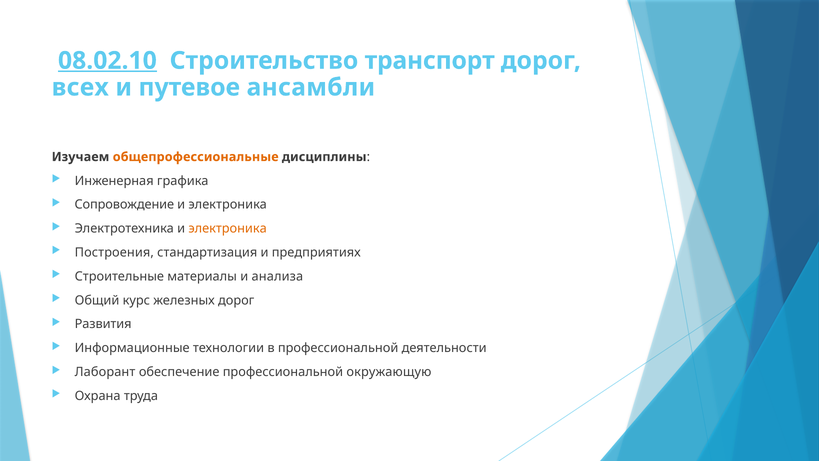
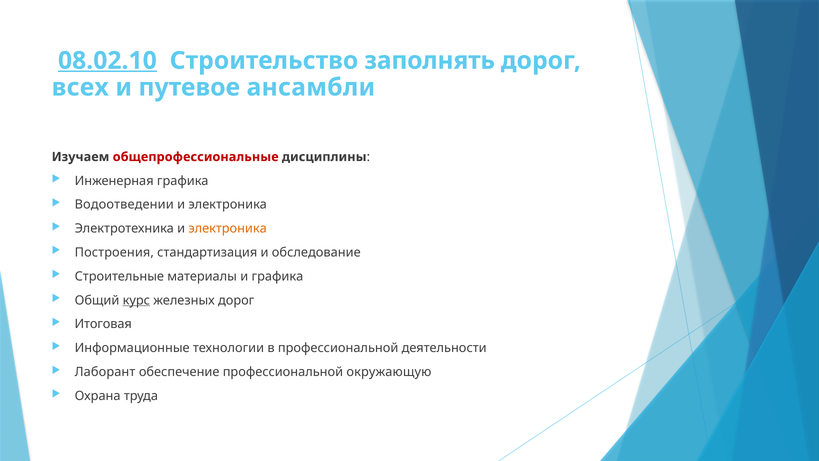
транспорт: транспорт -> заполнять (430, 61)
общепрофессиональные colour: orange -> red (196, 157)
Сопровождение: Сопровождение -> Водоотведении (124, 205)
предприятиях: предприятиях -> обследование (316, 252)
и анализа: анализа -> графика (277, 276)
курс underline: none -> present (136, 300)
Развития: Развития -> Итоговая (103, 324)
